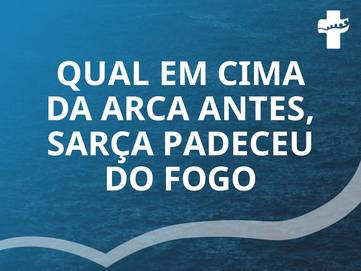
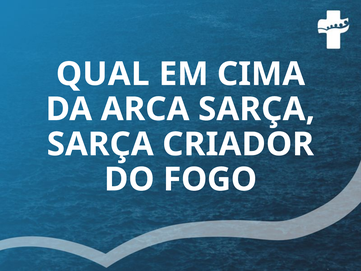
ARCA ANTES: ANTES -> SARÇA (257, 109)
PADECEU: PADECEU -> CRIADOR (238, 144)
